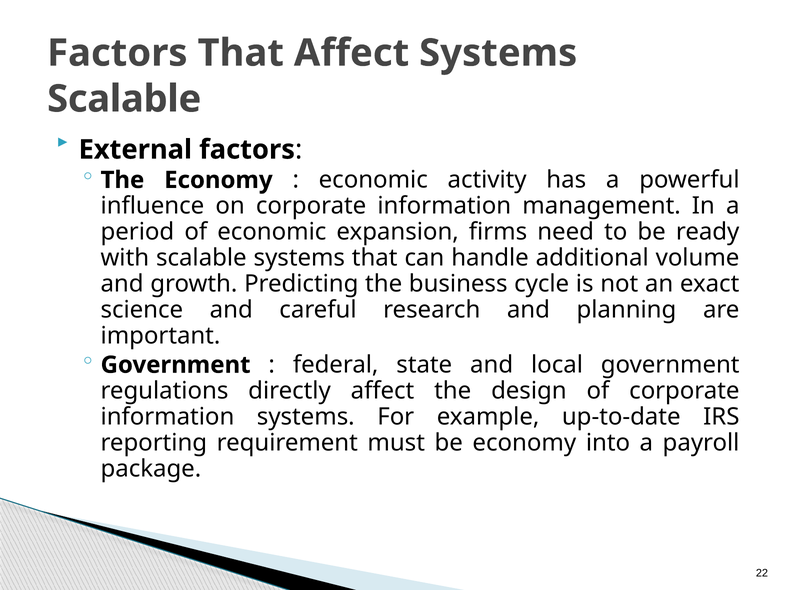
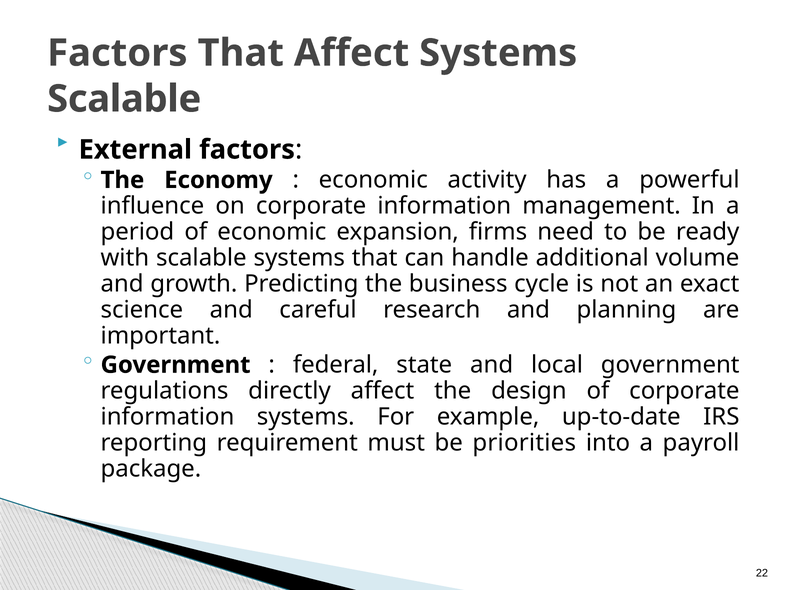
be economy: economy -> priorities (524, 443)
